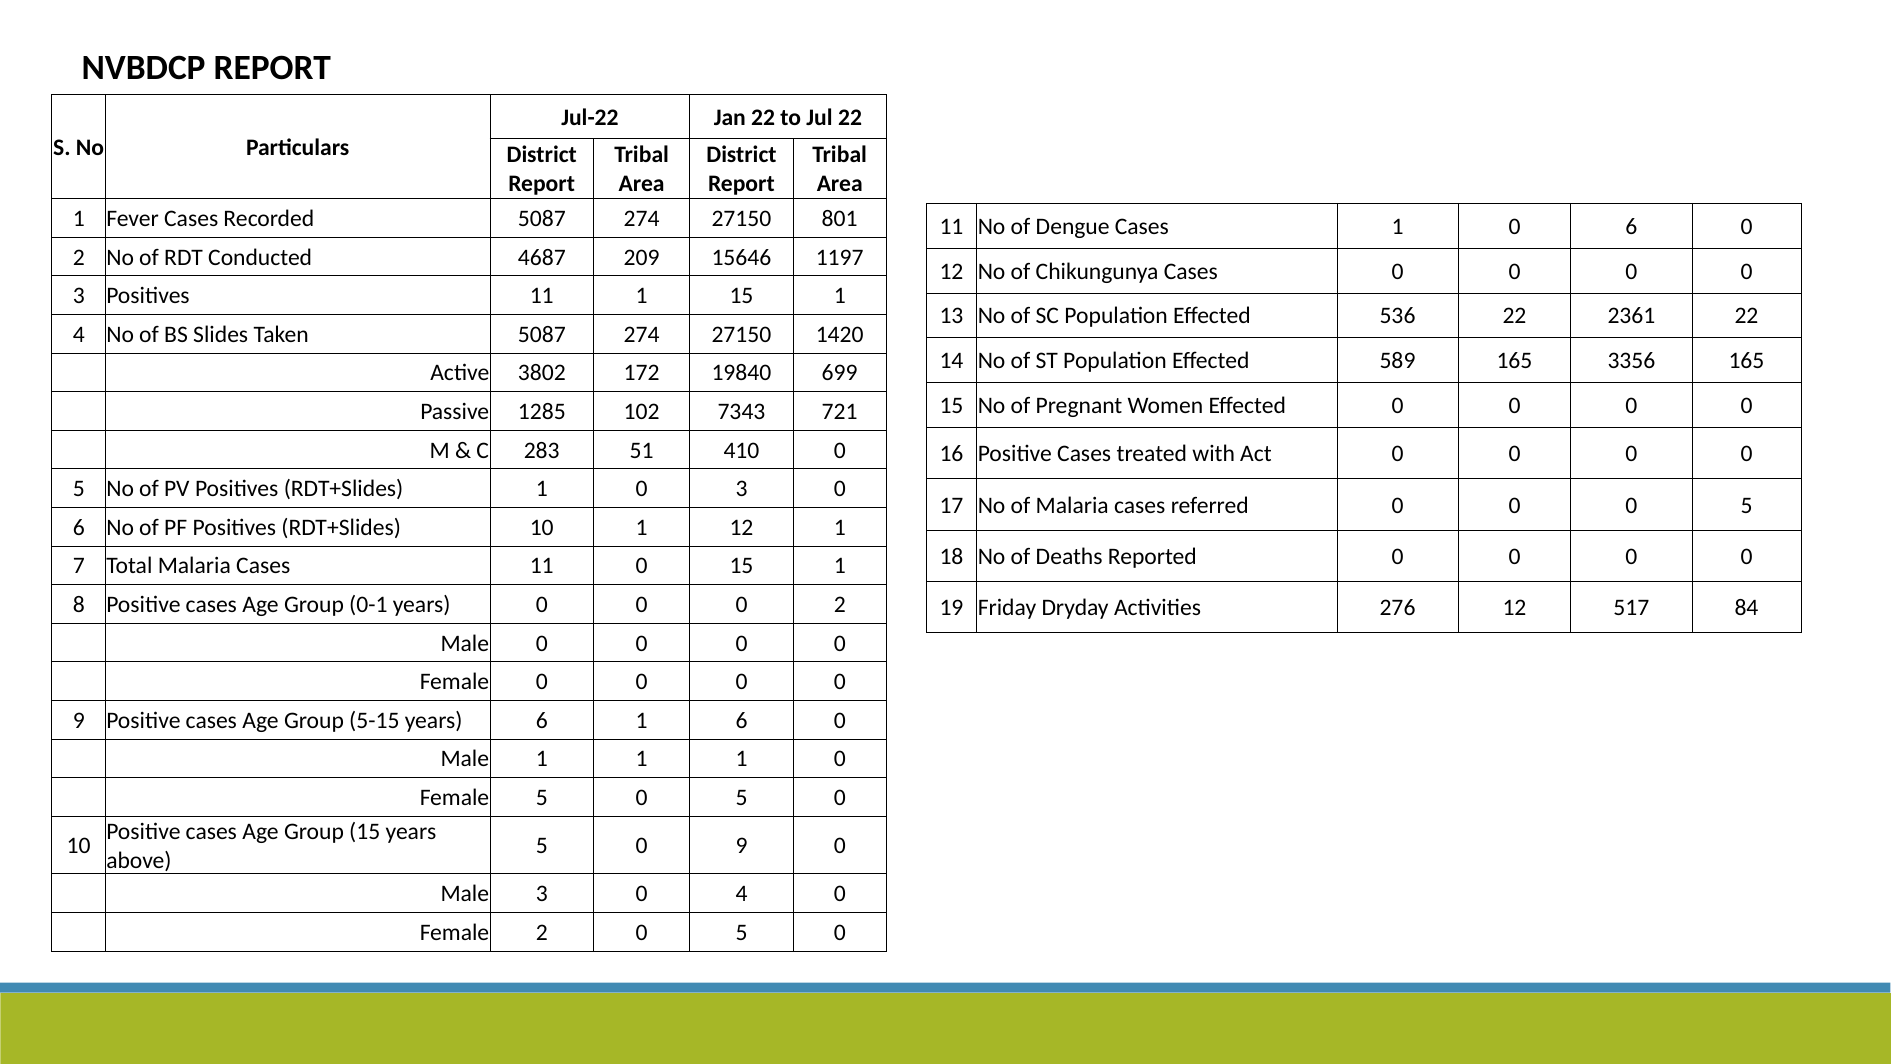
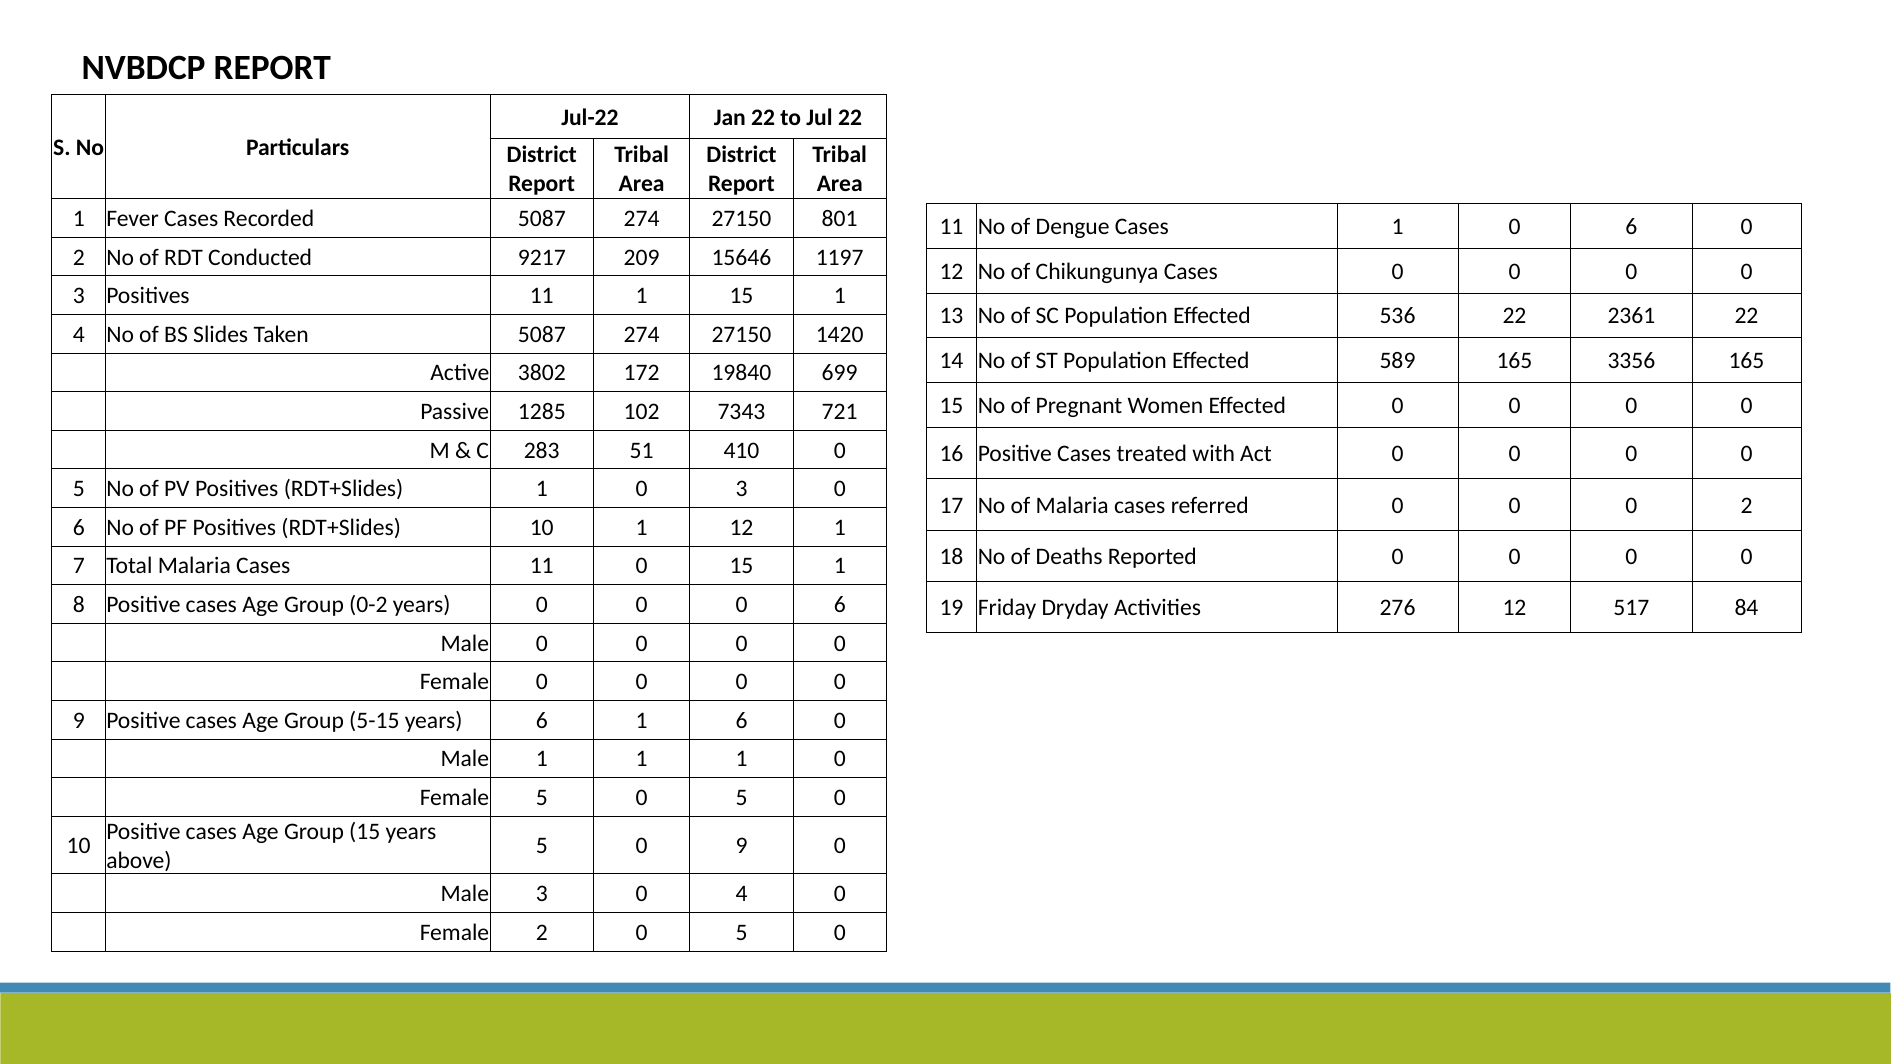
4687: 4687 -> 9217 (542, 257)
0 0 5: 5 -> 2 (1747, 505)
0-1: 0-1 -> 0-2 (368, 604)
0 0 2: 2 -> 6 (840, 604)
